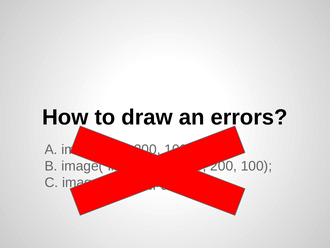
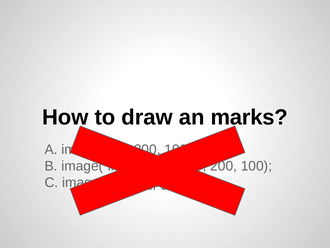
errors: errors -> marks (249, 117)
